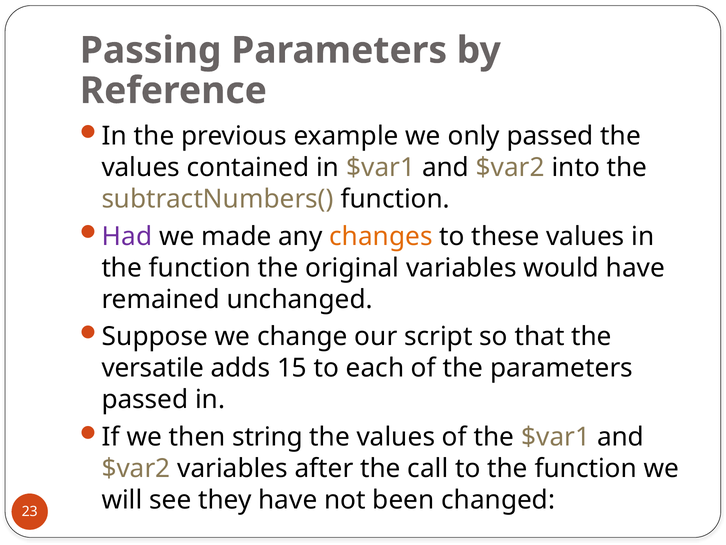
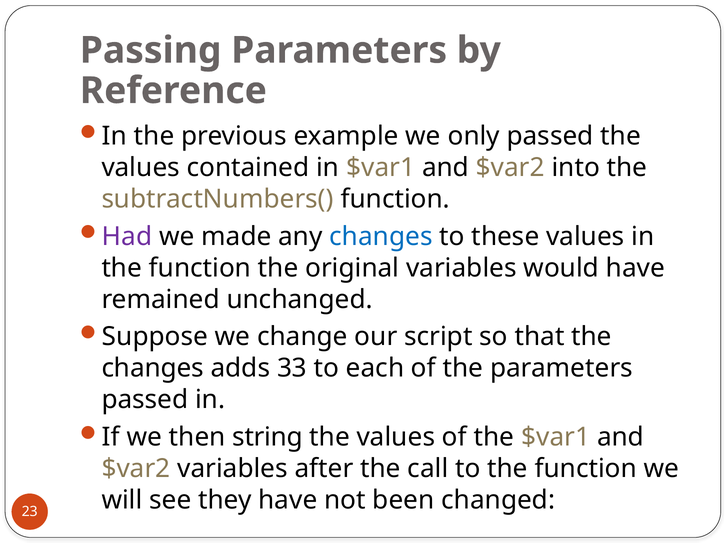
changes colour: orange -> blue (381, 236)
versatile: versatile -> changes (153, 368)
15: 15 -> 33 (292, 368)
